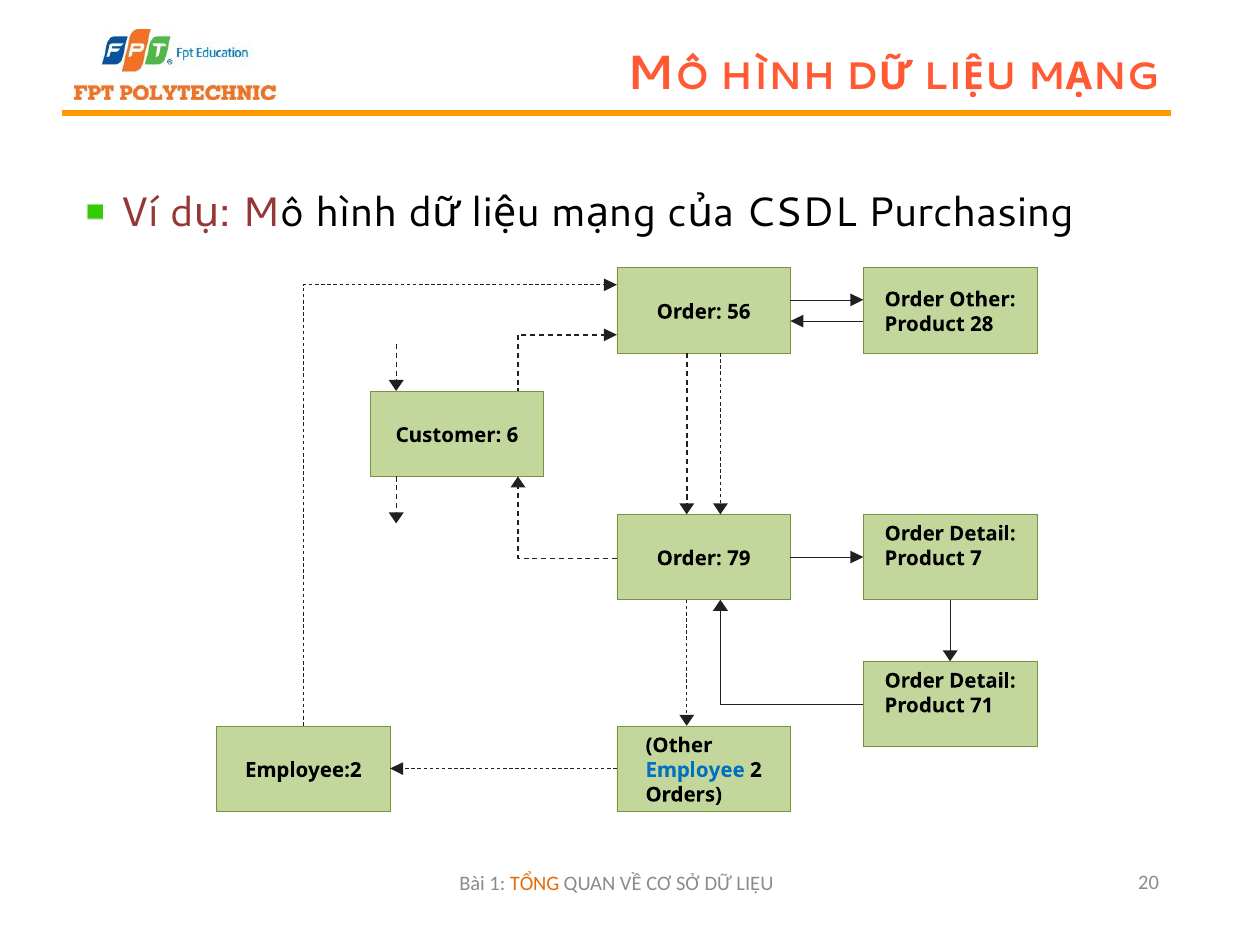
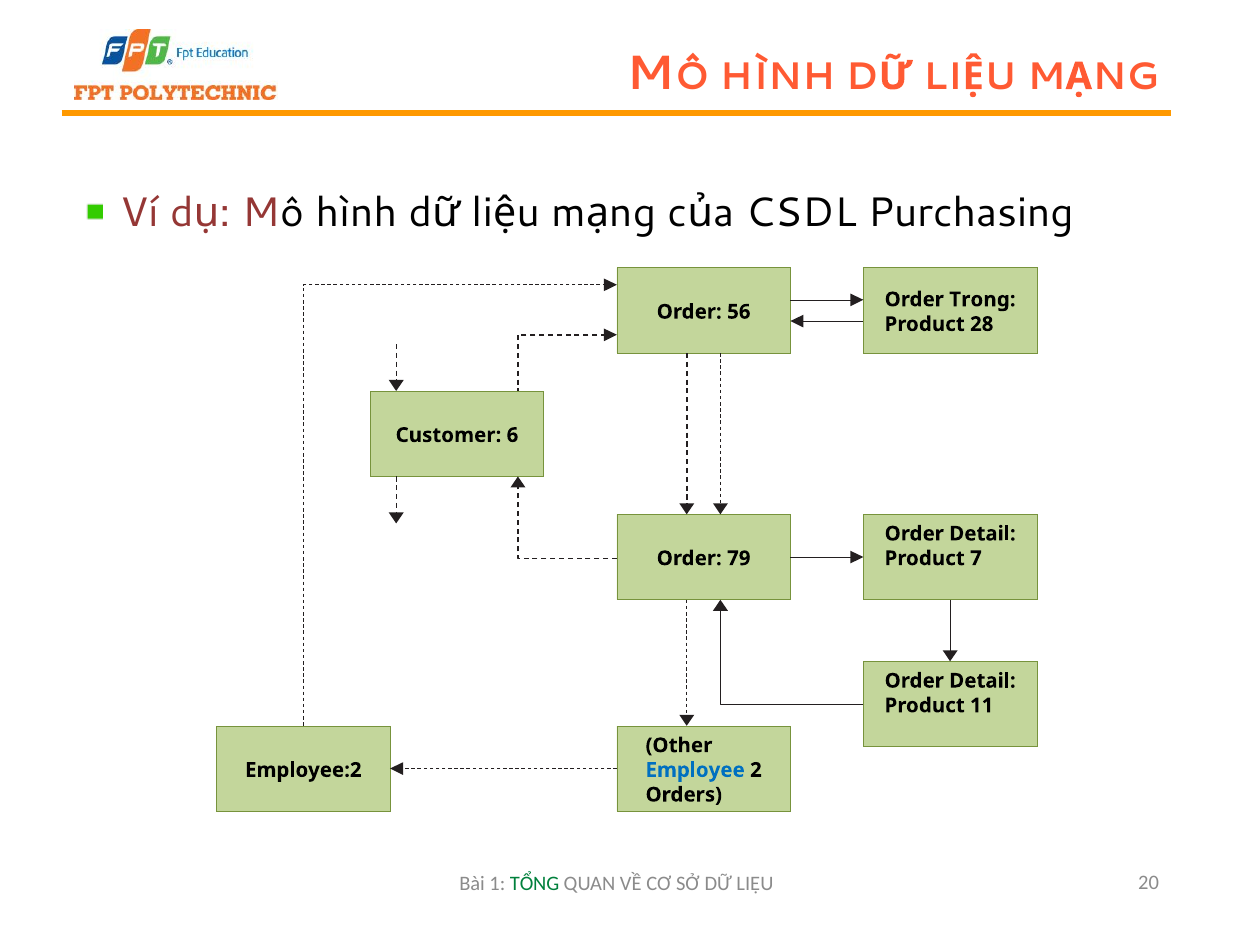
Order Other: Other -> Trong (982, 299)
71: 71 -> 11 (982, 705)
TỔNG colour: orange -> green (535, 883)
